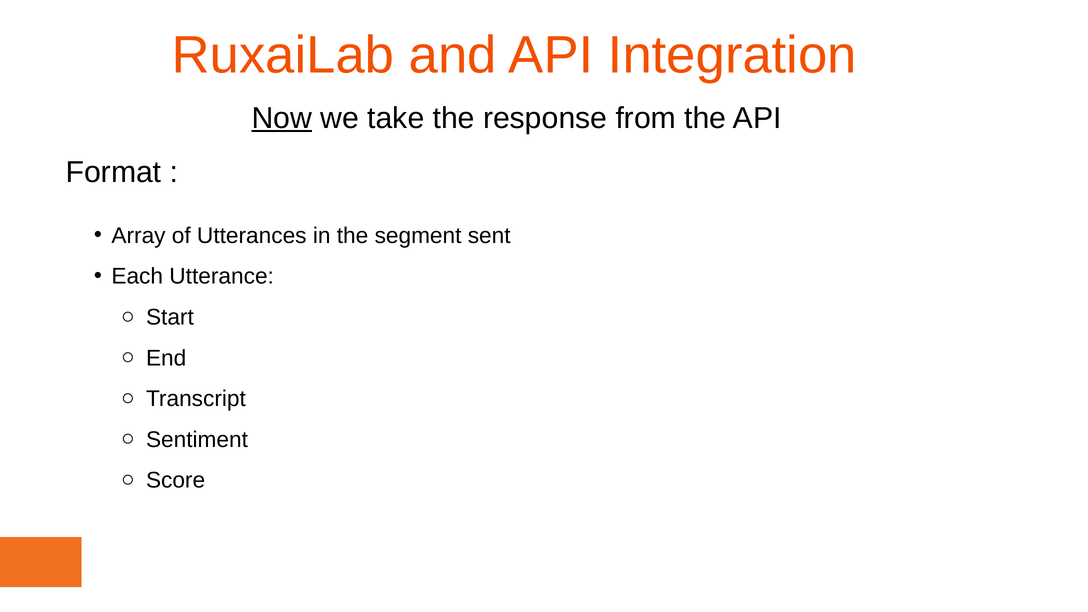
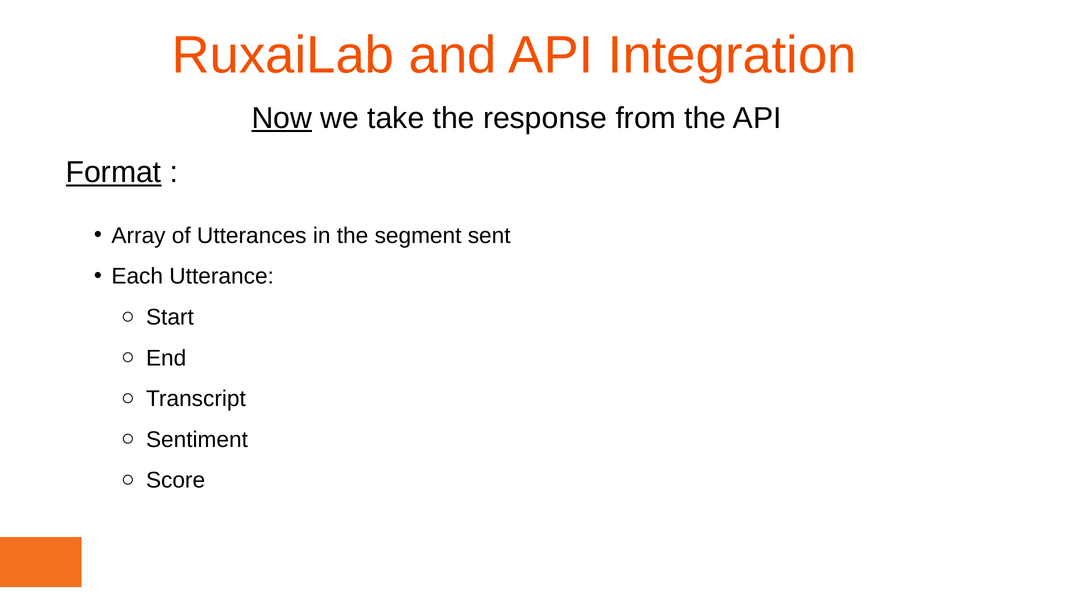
Format underline: none -> present (114, 172)
